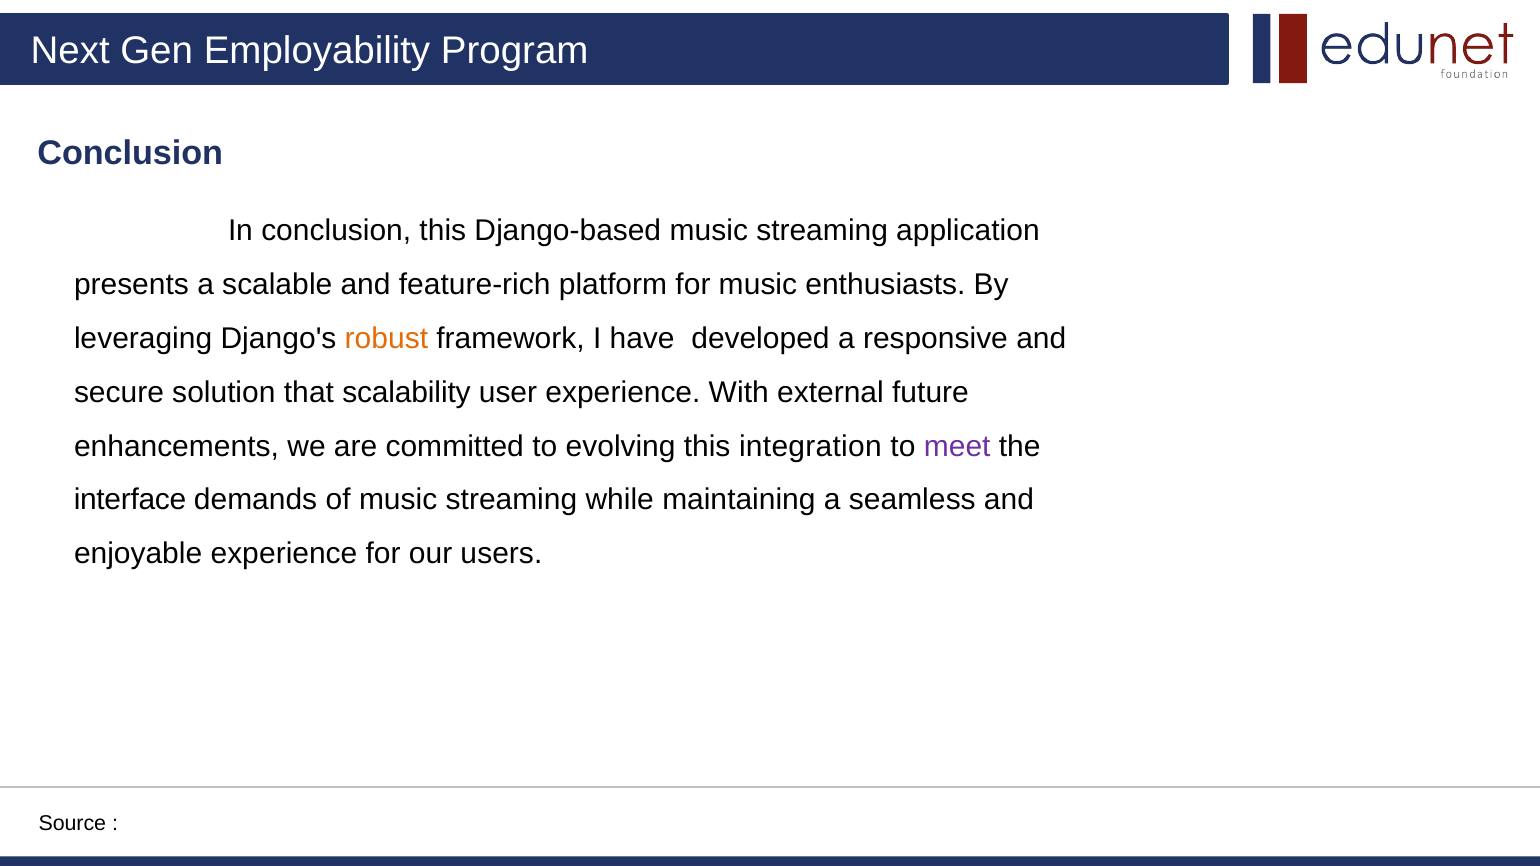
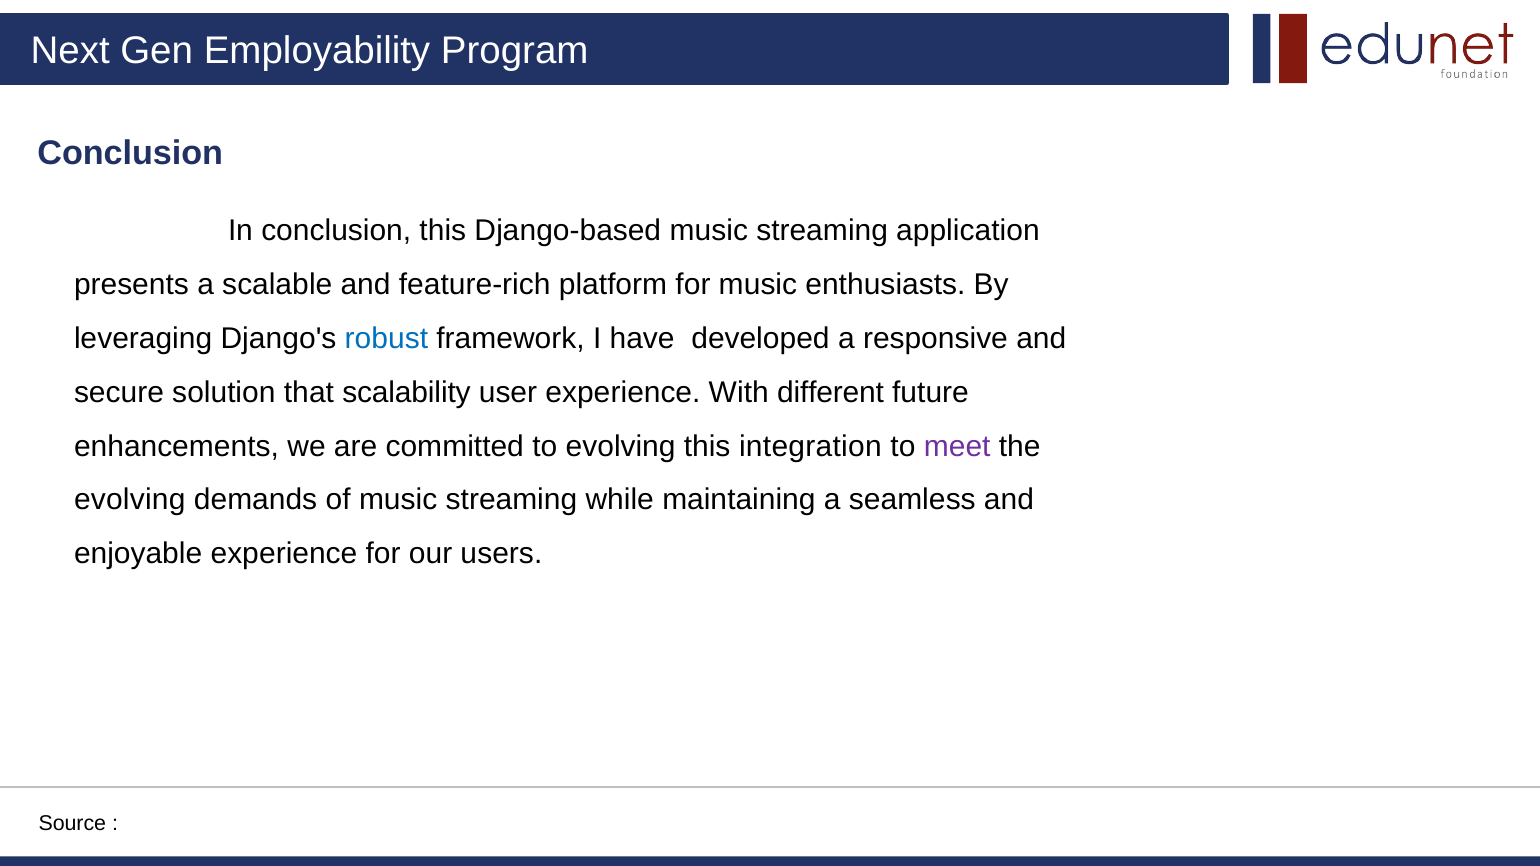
robust colour: orange -> blue (386, 338)
external: external -> different (831, 392)
interface: interface -> evolving (130, 500)
